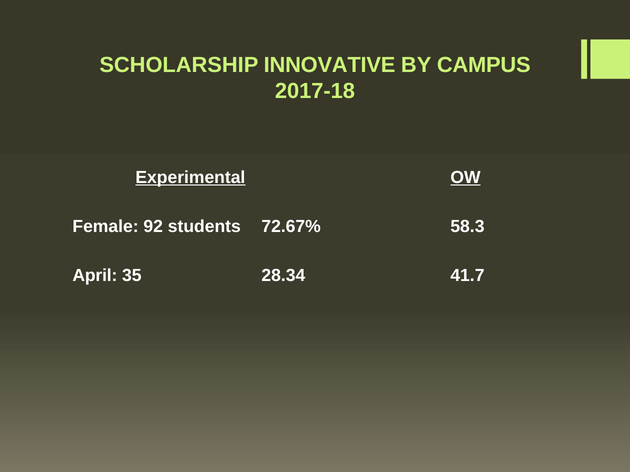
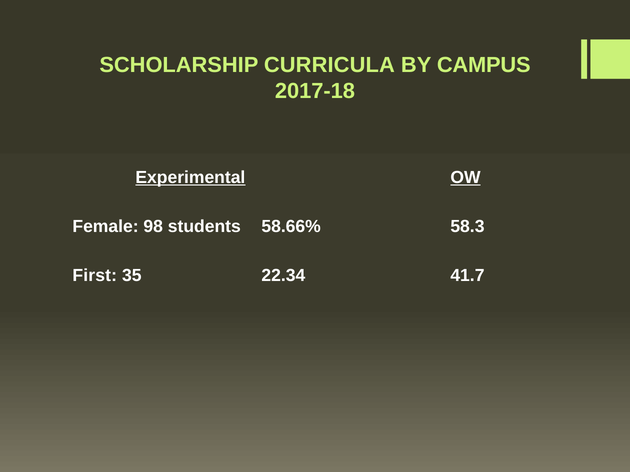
INNOVATIVE: INNOVATIVE -> CURRICULA (329, 65)
92: 92 -> 98 (153, 227)
72.67%: 72.67% -> 58.66% (291, 227)
April: April -> First (95, 276)
28.34: 28.34 -> 22.34 (283, 276)
